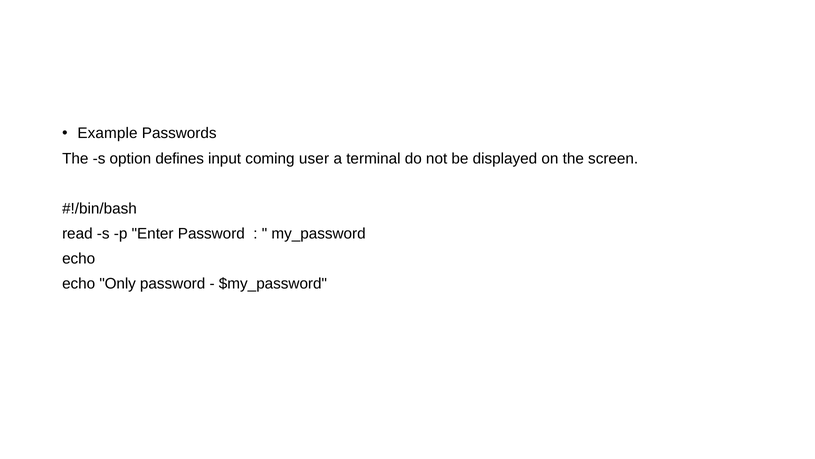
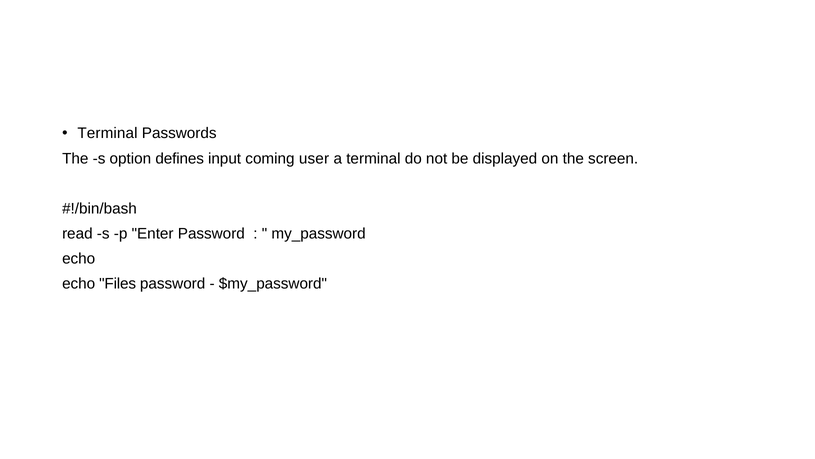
Example: Example -> Terminal (107, 133)
Only: Only -> Files (118, 283)
